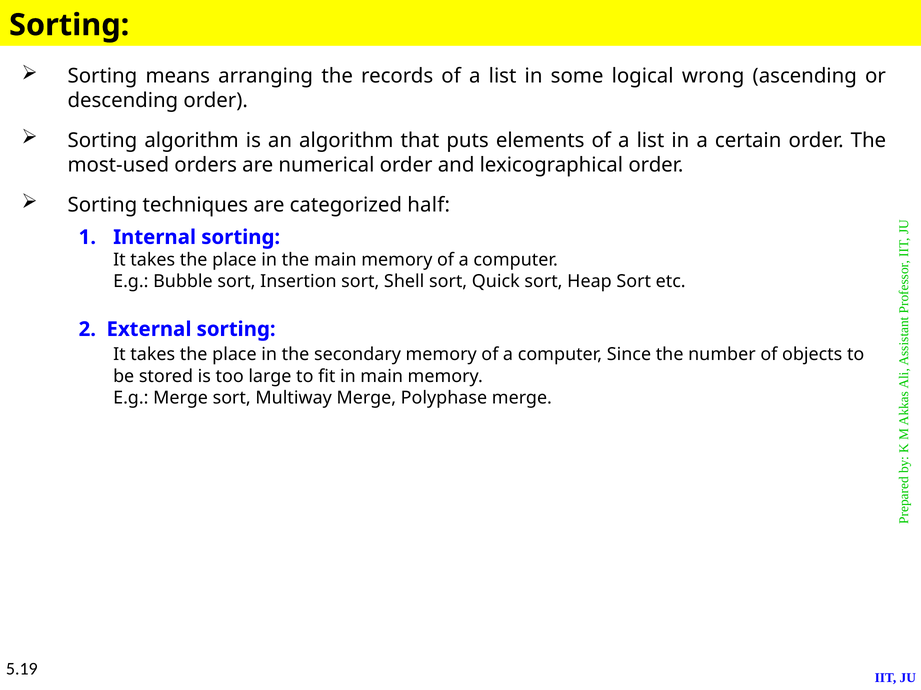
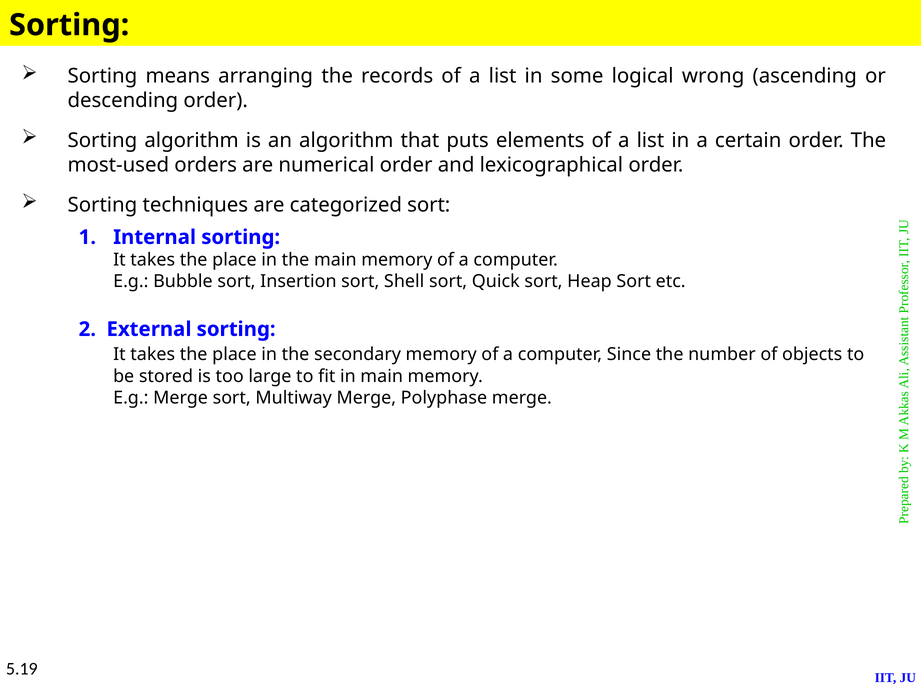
categorized half: half -> sort (429, 205)
